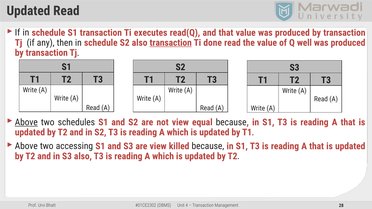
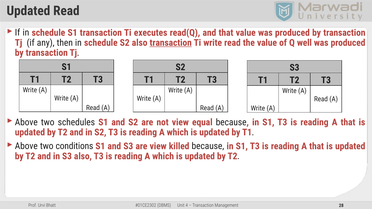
Ti done: done -> write (213, 43)
Above underline: present -> none (26, 122)
accessing: accessing -> conditions (74, 146)
